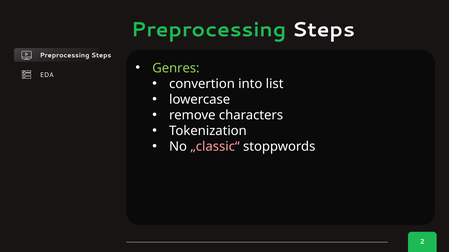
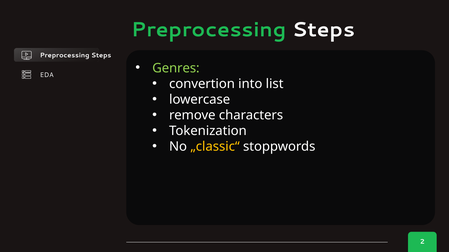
„classic“ colour: pink -> yellow (215, 147)
